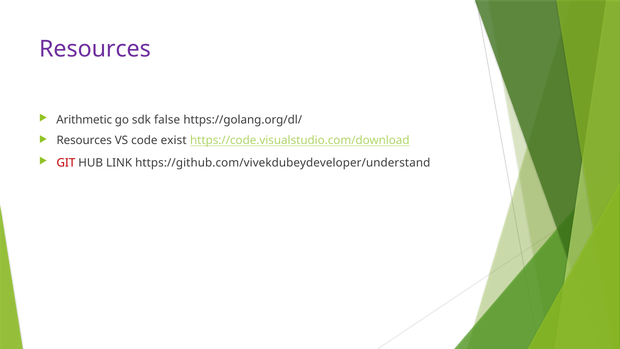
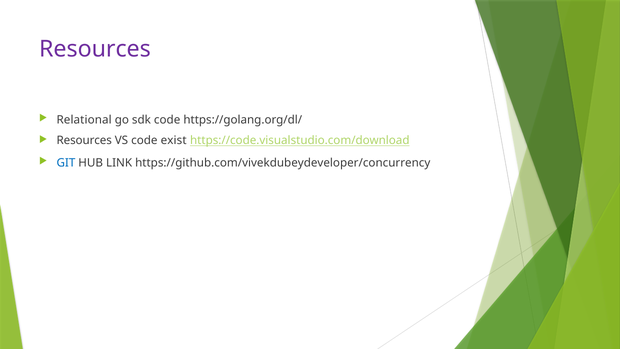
Arithmetic: Arithmetic -> Relational (84, 120)
sdk false: false -> code (167, 120)
GIT colour: red -> blue (66, 163)
https://github.com/vivekdubeydeveloper/understand: https://github.com/vivekdubeydeveloper/understand -> https://github.com/vivekdubeydeveloper/concurrency (283, 163)
